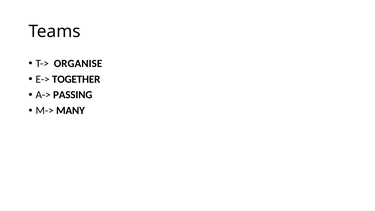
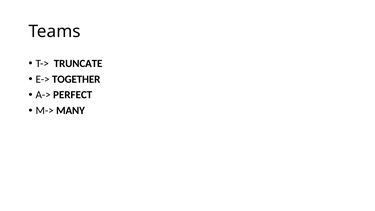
ORGANISE: ORGANISE -> TRUNCATE (78, 63)
PASSING: PASSING -> PERFECT (73, 95)
